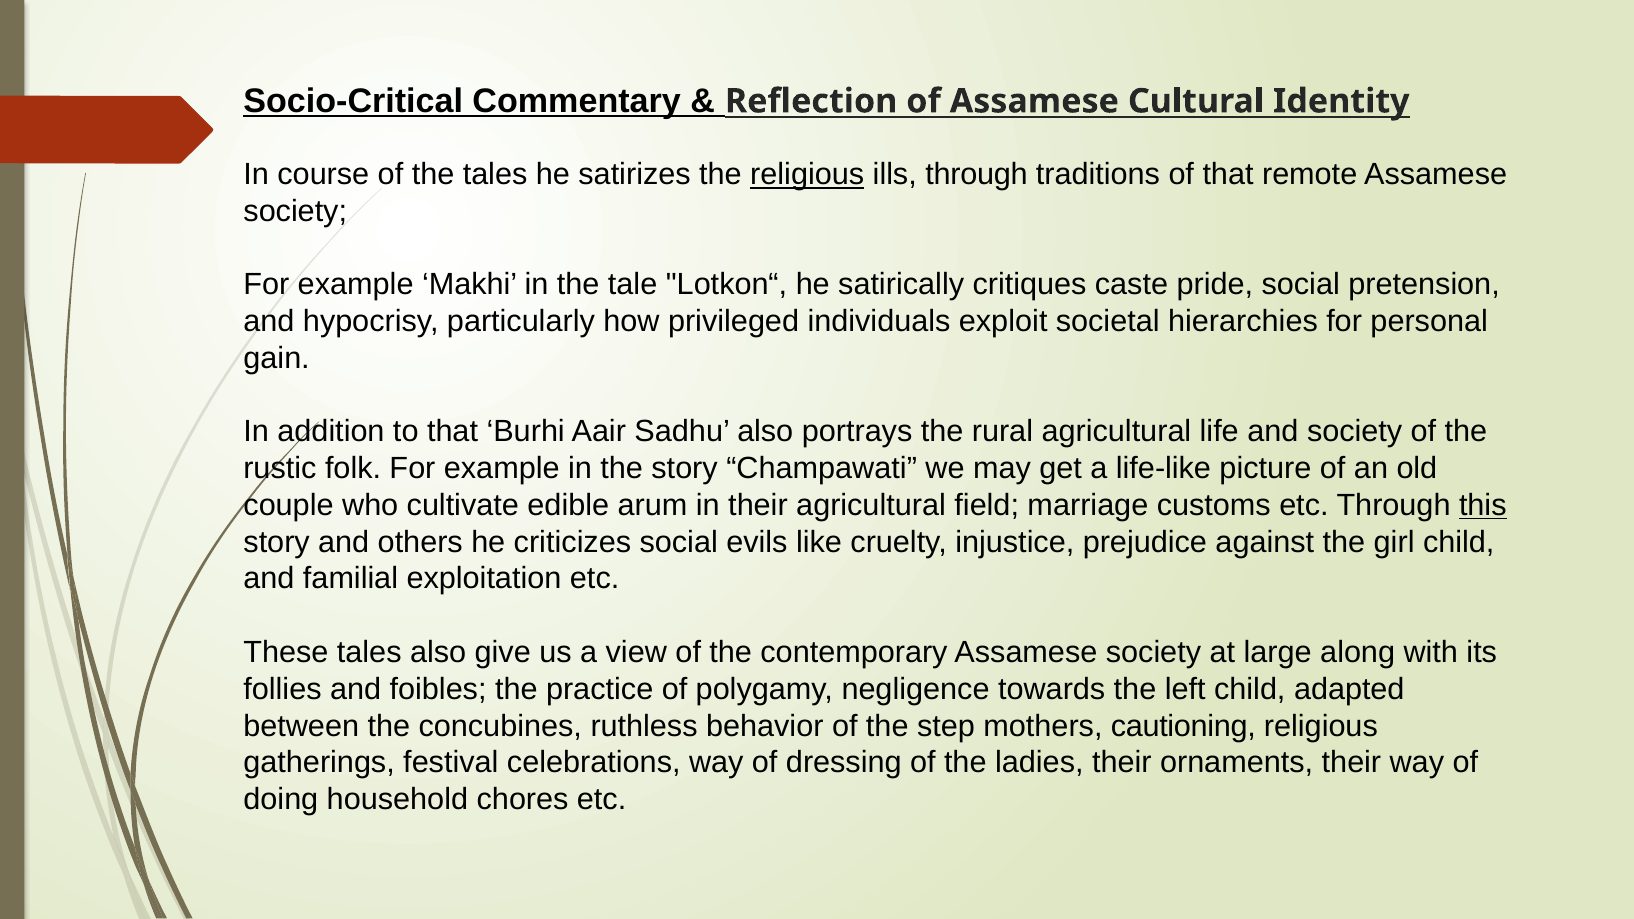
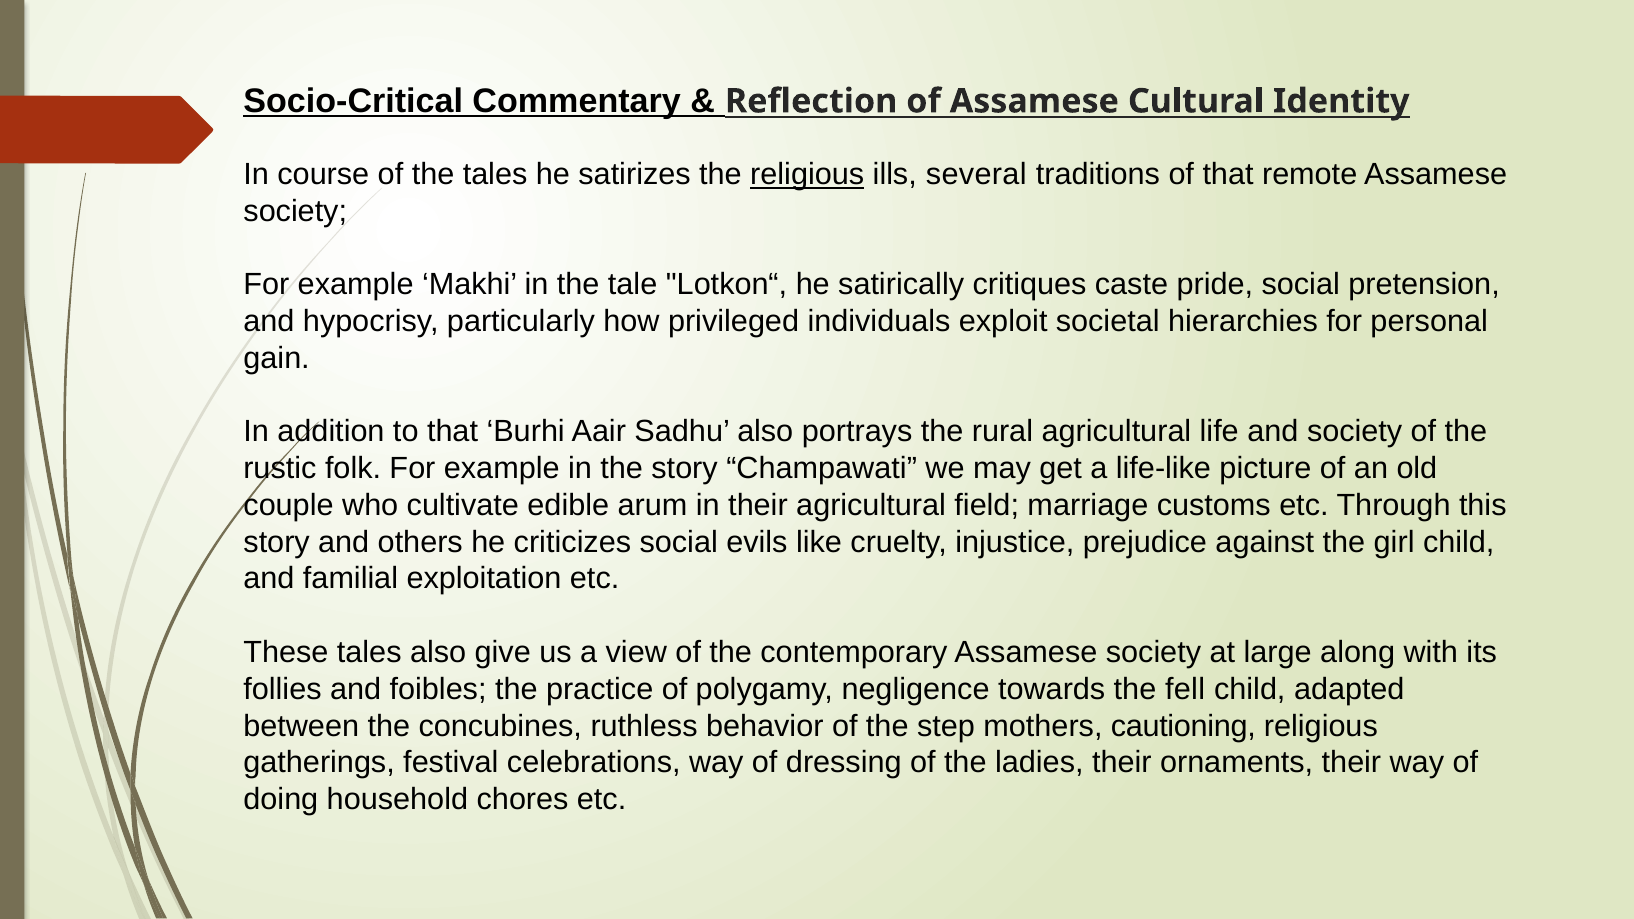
ills through: through -> several (976, 175)
this underline: present -> none (1483, 505)
left: left -> fell (1185, 689)
